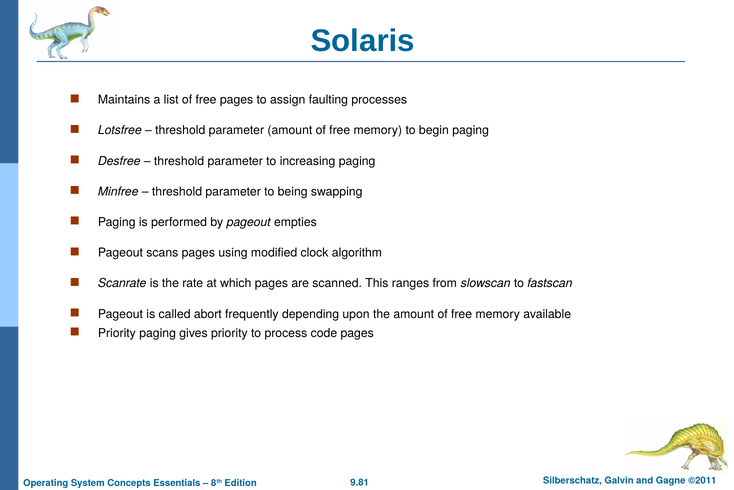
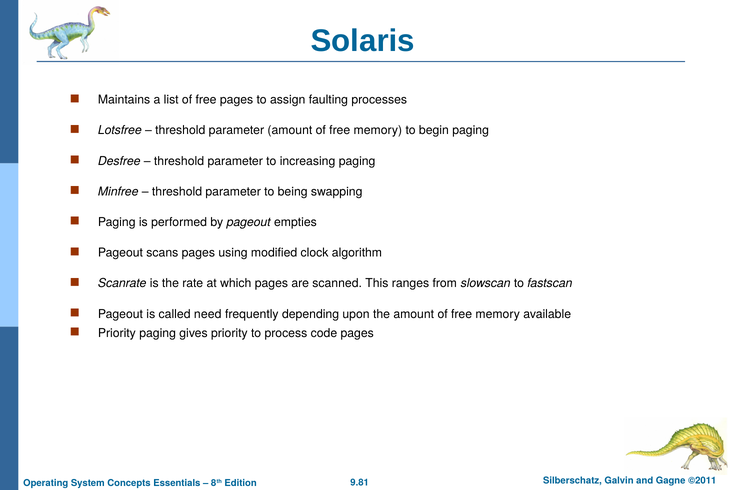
abort: abort -> need (208, 314)
